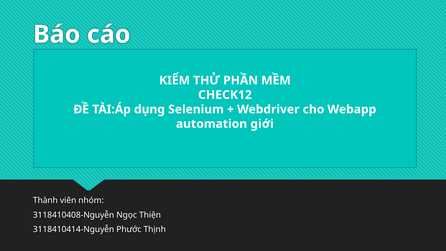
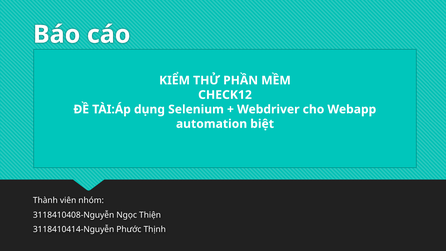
giới: giới -> biệt (262, 124)
